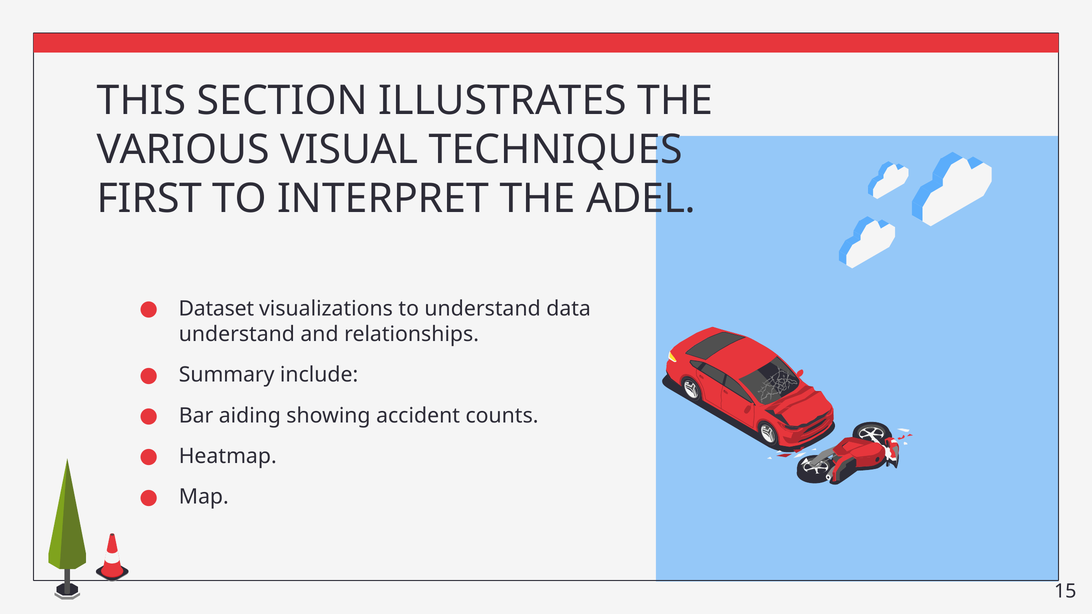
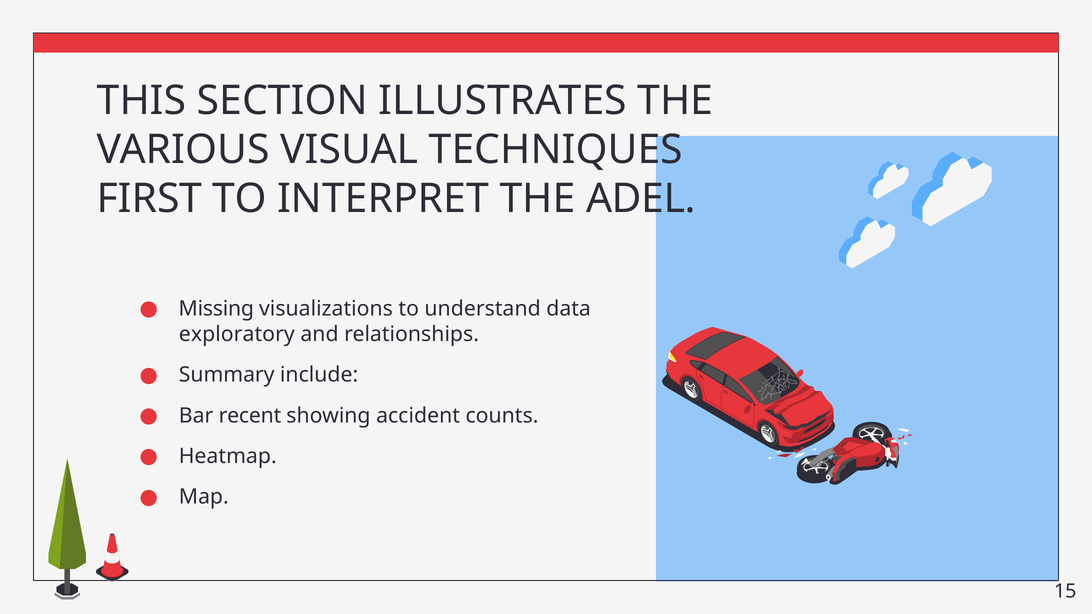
Dataset: Dataset -> Missing (216, 309)
understand: understand -> exploratory (237, 334)
aiding: aiding -> recent (250, 416)
